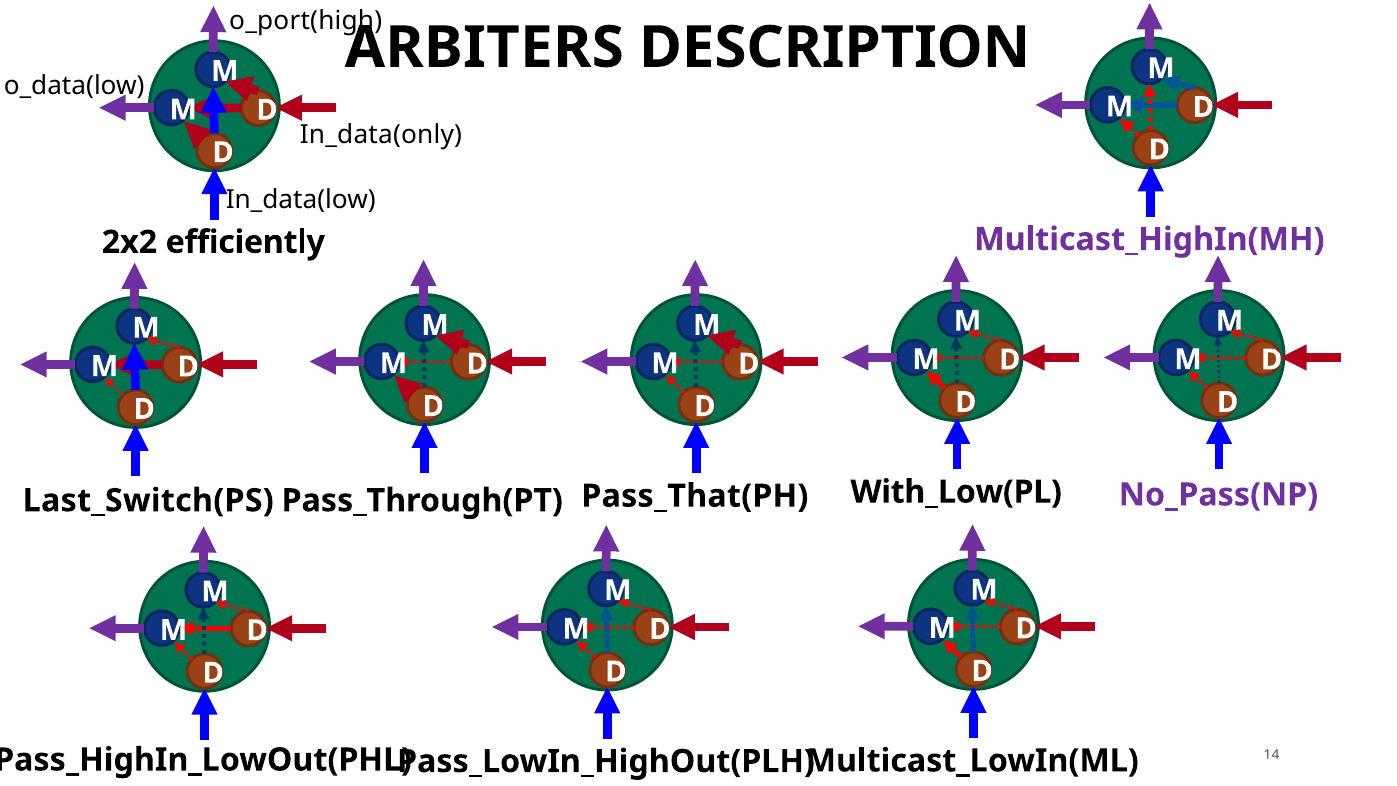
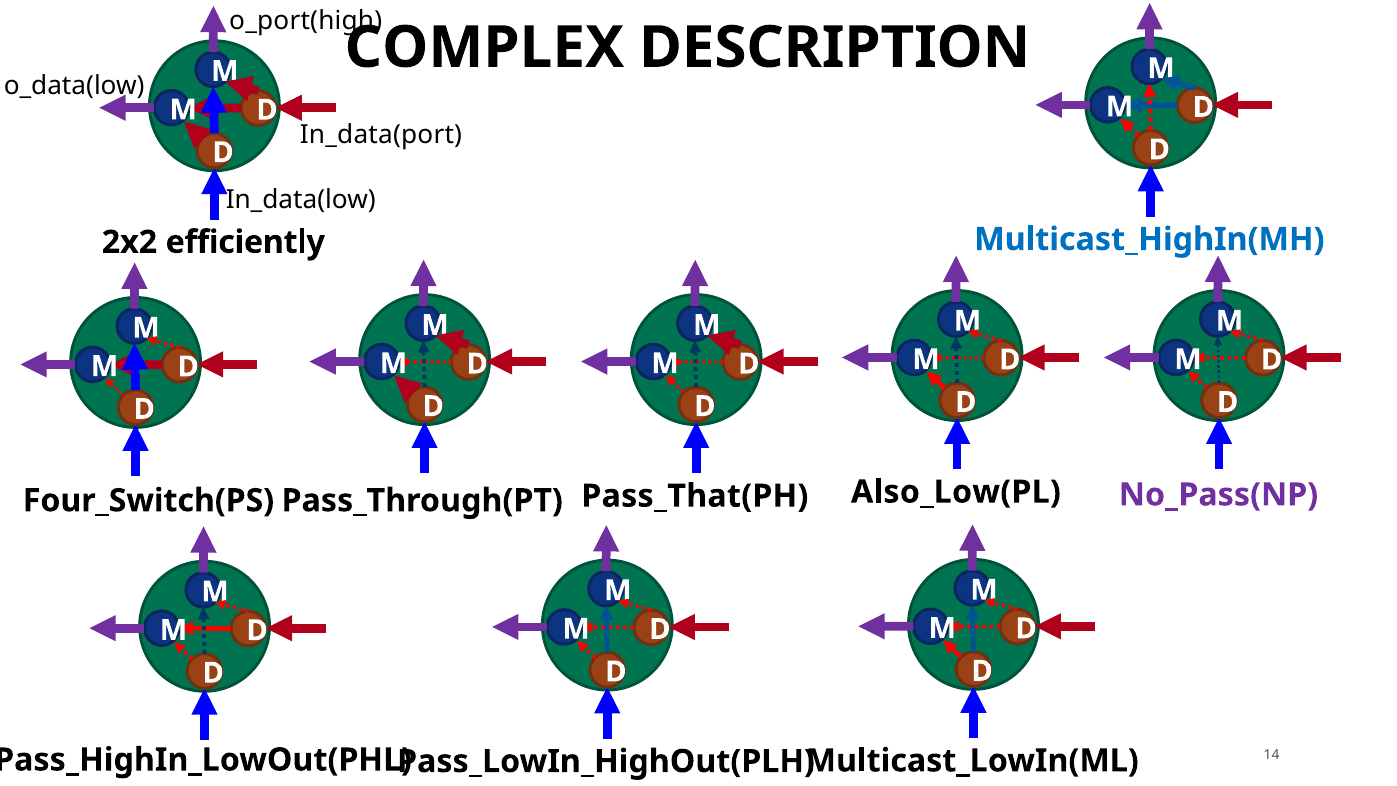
ARBITERS: ARBITERS -> COMPLEX (484, 48)
In_data(only: In_data(only -> In_data(port (381, 135)
Multicast_HighIn(MH colour: purple -> blue (1149, 239)
With_Low(PL: With_Low(PL -> Also_Low(PL (956, 492)
Last_Switch(PS: Last_Switch(PS -> Four_Switch(PS (148, 501)
